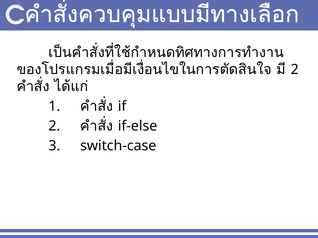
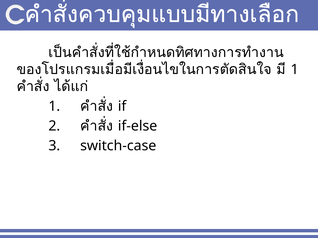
2: 2 -> 1 (295, 70)
